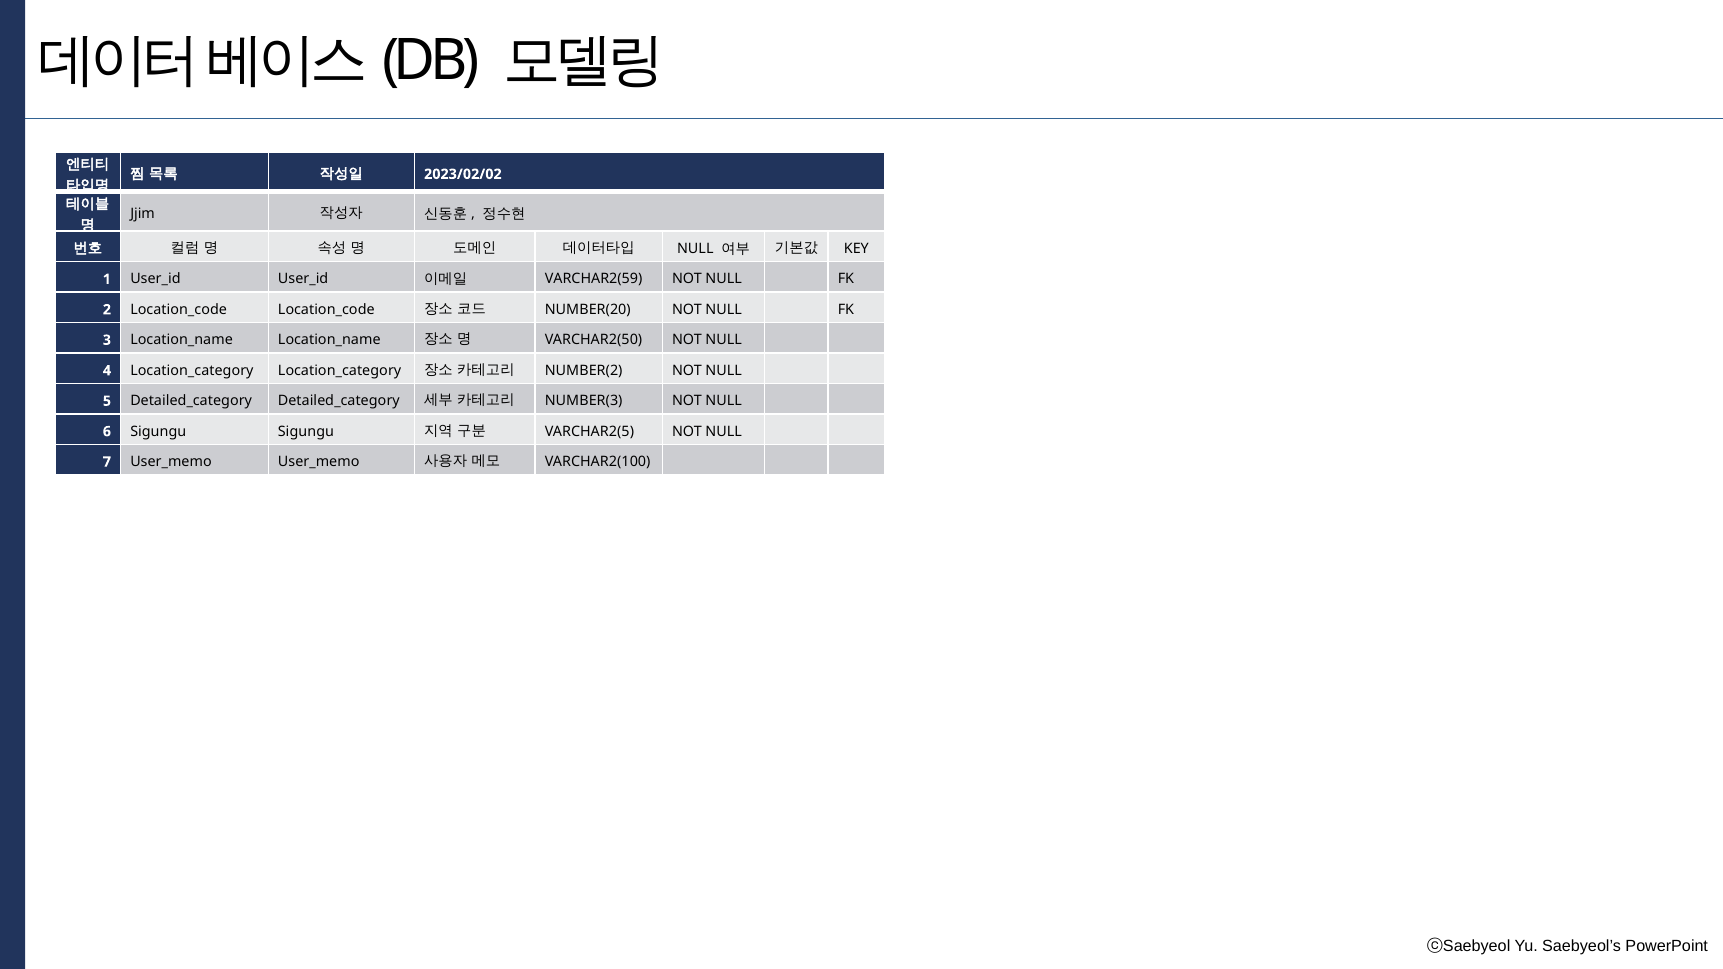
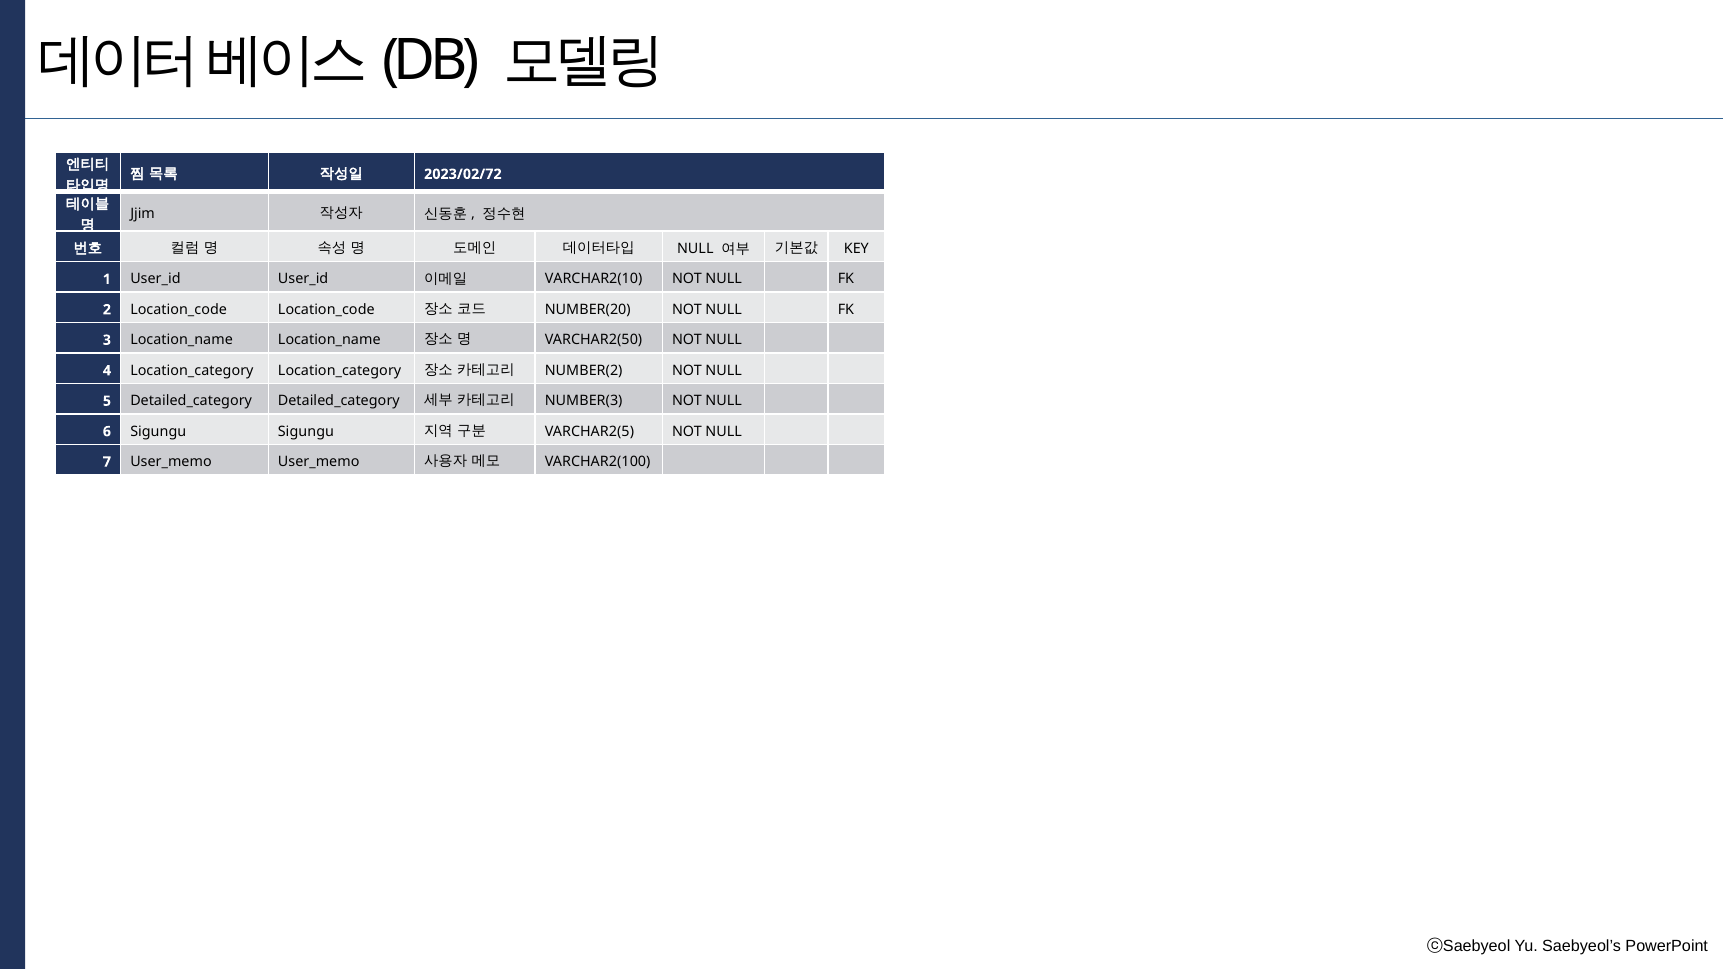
2023/02/02: 2023/02/02 -> 2023/02/72 (463, 174)
VARCHAR2(59: VARCHAR2(59 -> VARCHAR2(10 (594, 279)
